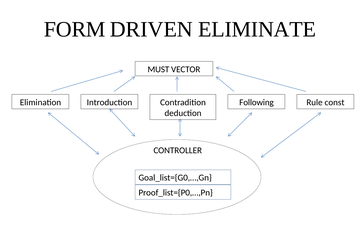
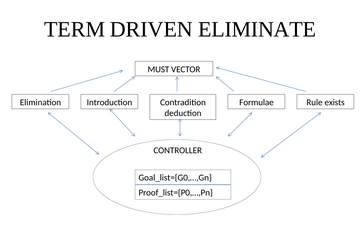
FORM: FORM -> TERM (75, 29)
Following: Following -> Formulae (256, 102)
const: const -> exists (335, 102)
